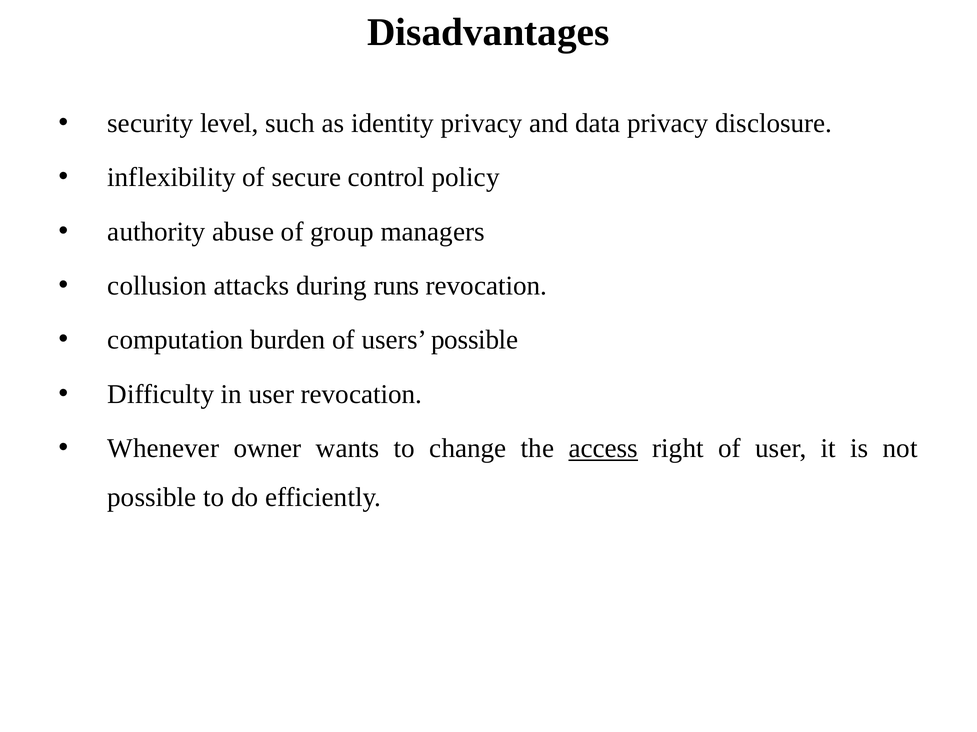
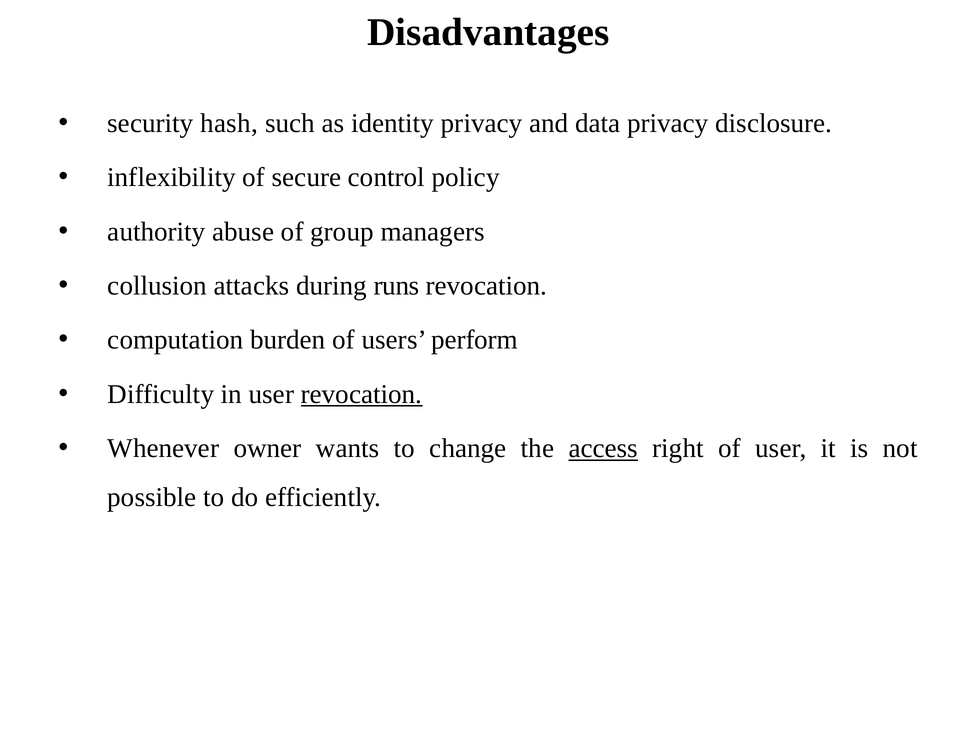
level: level -> hash (229, 123)
users possible: possible -> perform (475, 340)
revocation underline: none -> present (362, 395)
